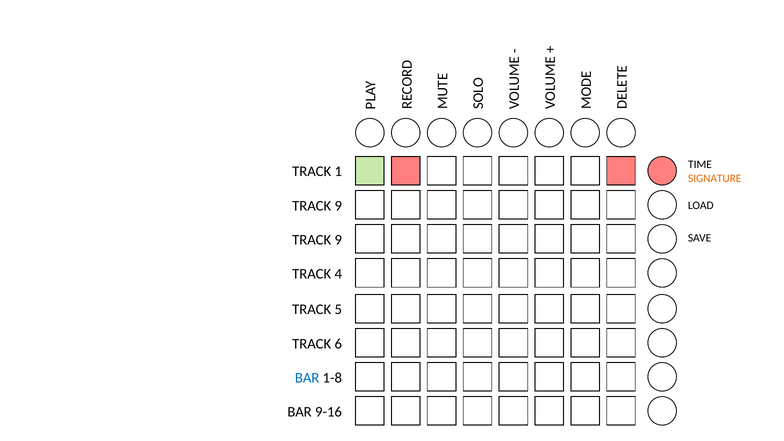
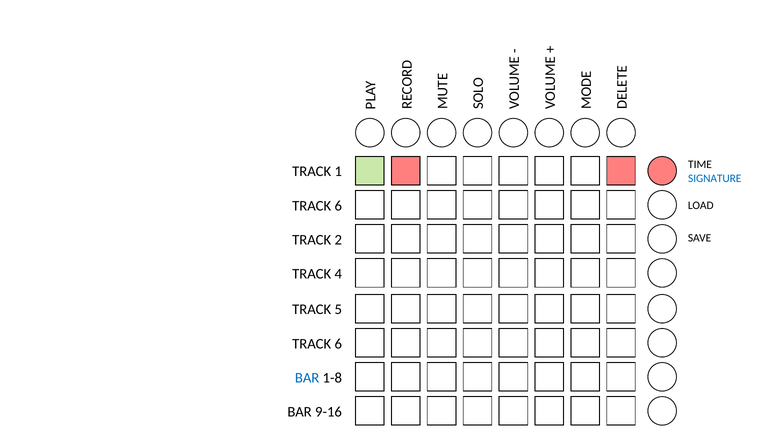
SIGNATURE colour: orange -> blue (715, 178)
9: 9 -> 6 (338, 206)
9: 9 -> 2 (338, 240)
